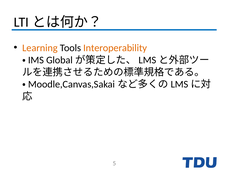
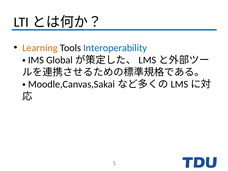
Interoperability colour: orange -> blue (115, 48)
